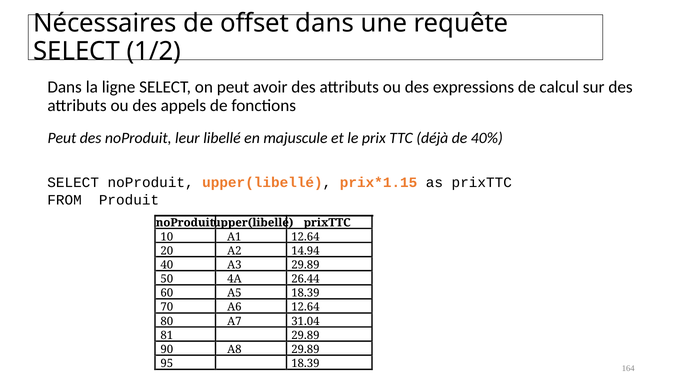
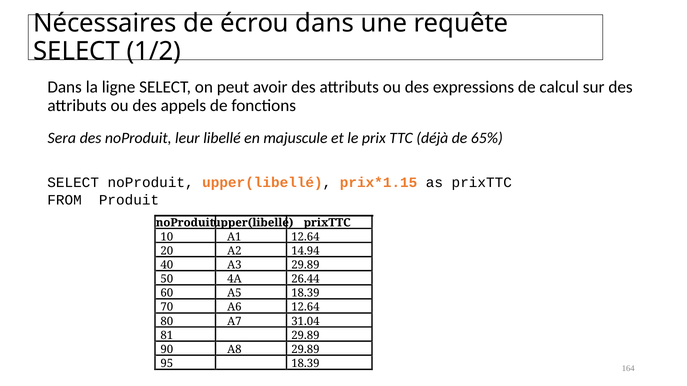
offset: offset -> écrou (255, 23)
Peut: Peut -> Sera (62, 138)
40%: 40% -> 65% (487, 138)
